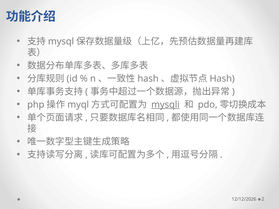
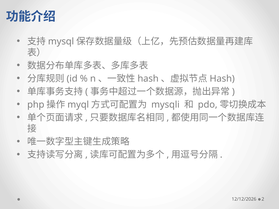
mysqli underline: present -> none (165, 105)
